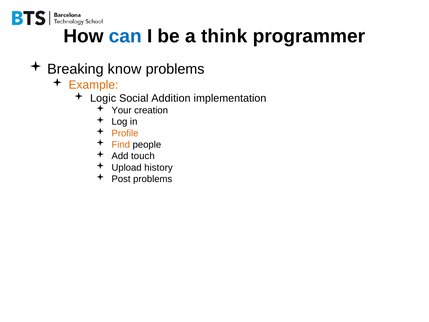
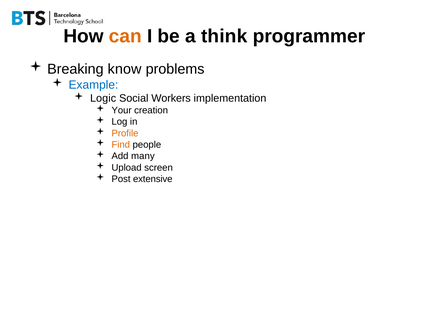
can colour: blue -> orange (125, 36)
Example colour: orange -> blue (93, 85)
Addition: Addition -> Workers (171, 98)
touch: touch -> many (143, 156)
history: history -> screen (159, 167)
Post problems: problems -> extensive (153, 179)
